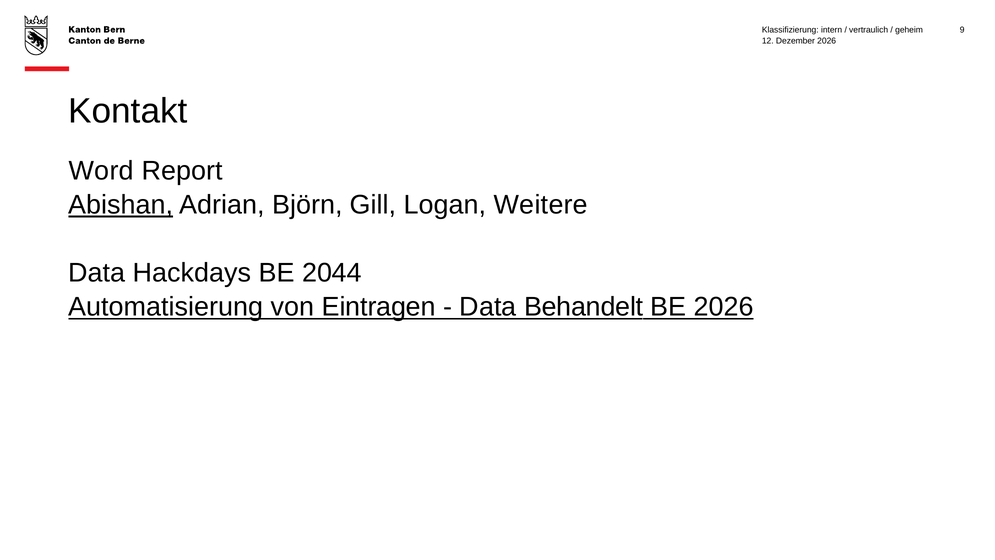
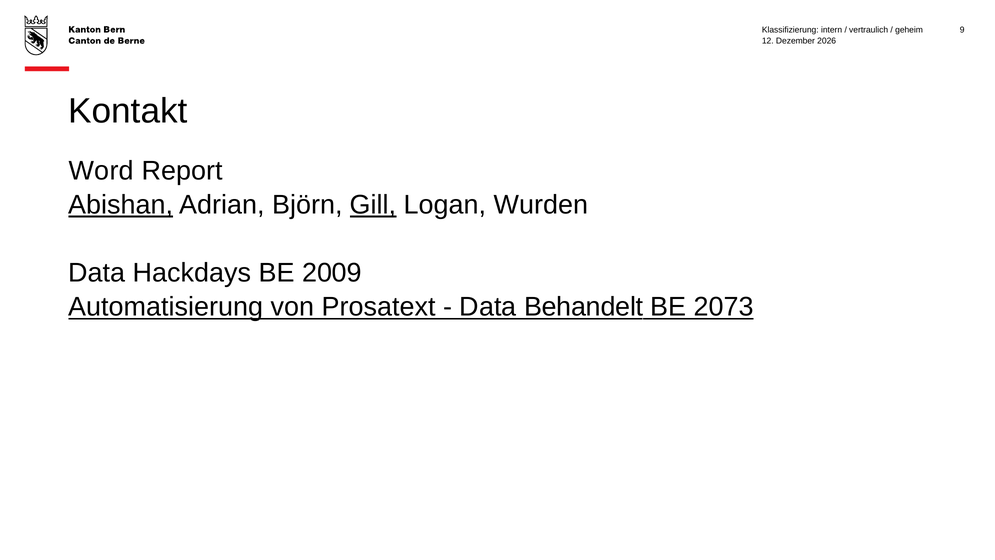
Gill underline: none -> present (373, 205)
Weitere: Weitere -> Wurden (541, 205)
2044: 2044 -> 2009 (332, 273)
Eintragen: Eintragen -> Prosatext (379, 307)
BE 2026: 2026 -> 2073 (724, 307)
